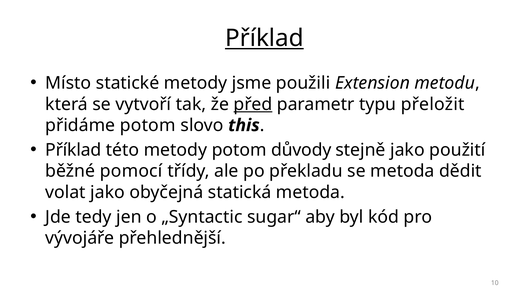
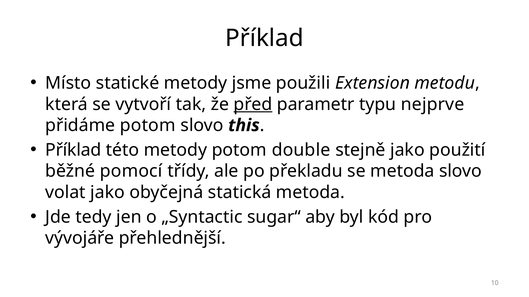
Příklad underline: present -> none (264, 38)
přeložit: přeložit -> nejprve (433, 104)
důvody: důvody -> double (301, 150)
metoda dědit: dědit -> slovo (460, 171)
